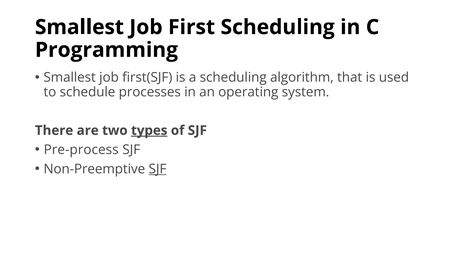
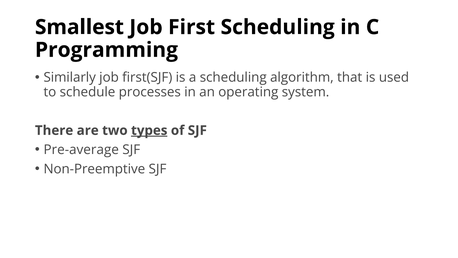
Smallest: Smallest -> Similarly (70, 77)
Pre-process: Pre-process -> Pre-average (81, 149)
SJF underline: present -> none (158, 169)
